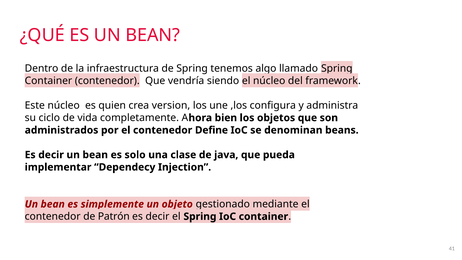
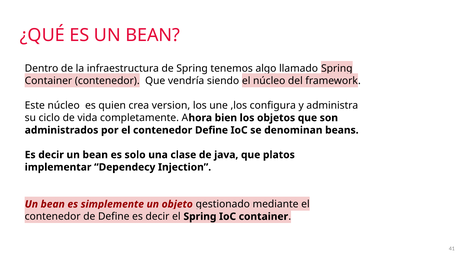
pueda: pueda -> platos (279, 155)
de Patrón: Patrón -> Define (114, 216)
